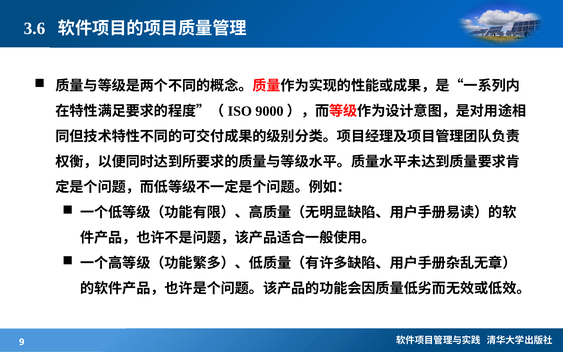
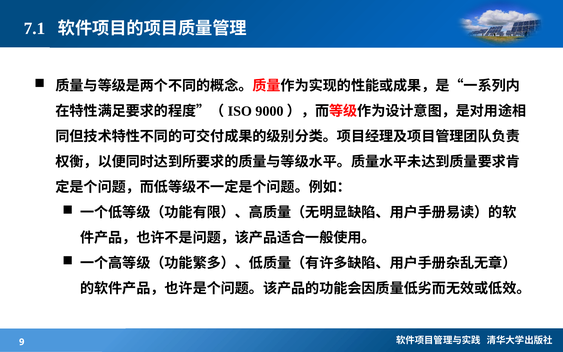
3.6: 3.6 -> 7.1 (34, 29)
